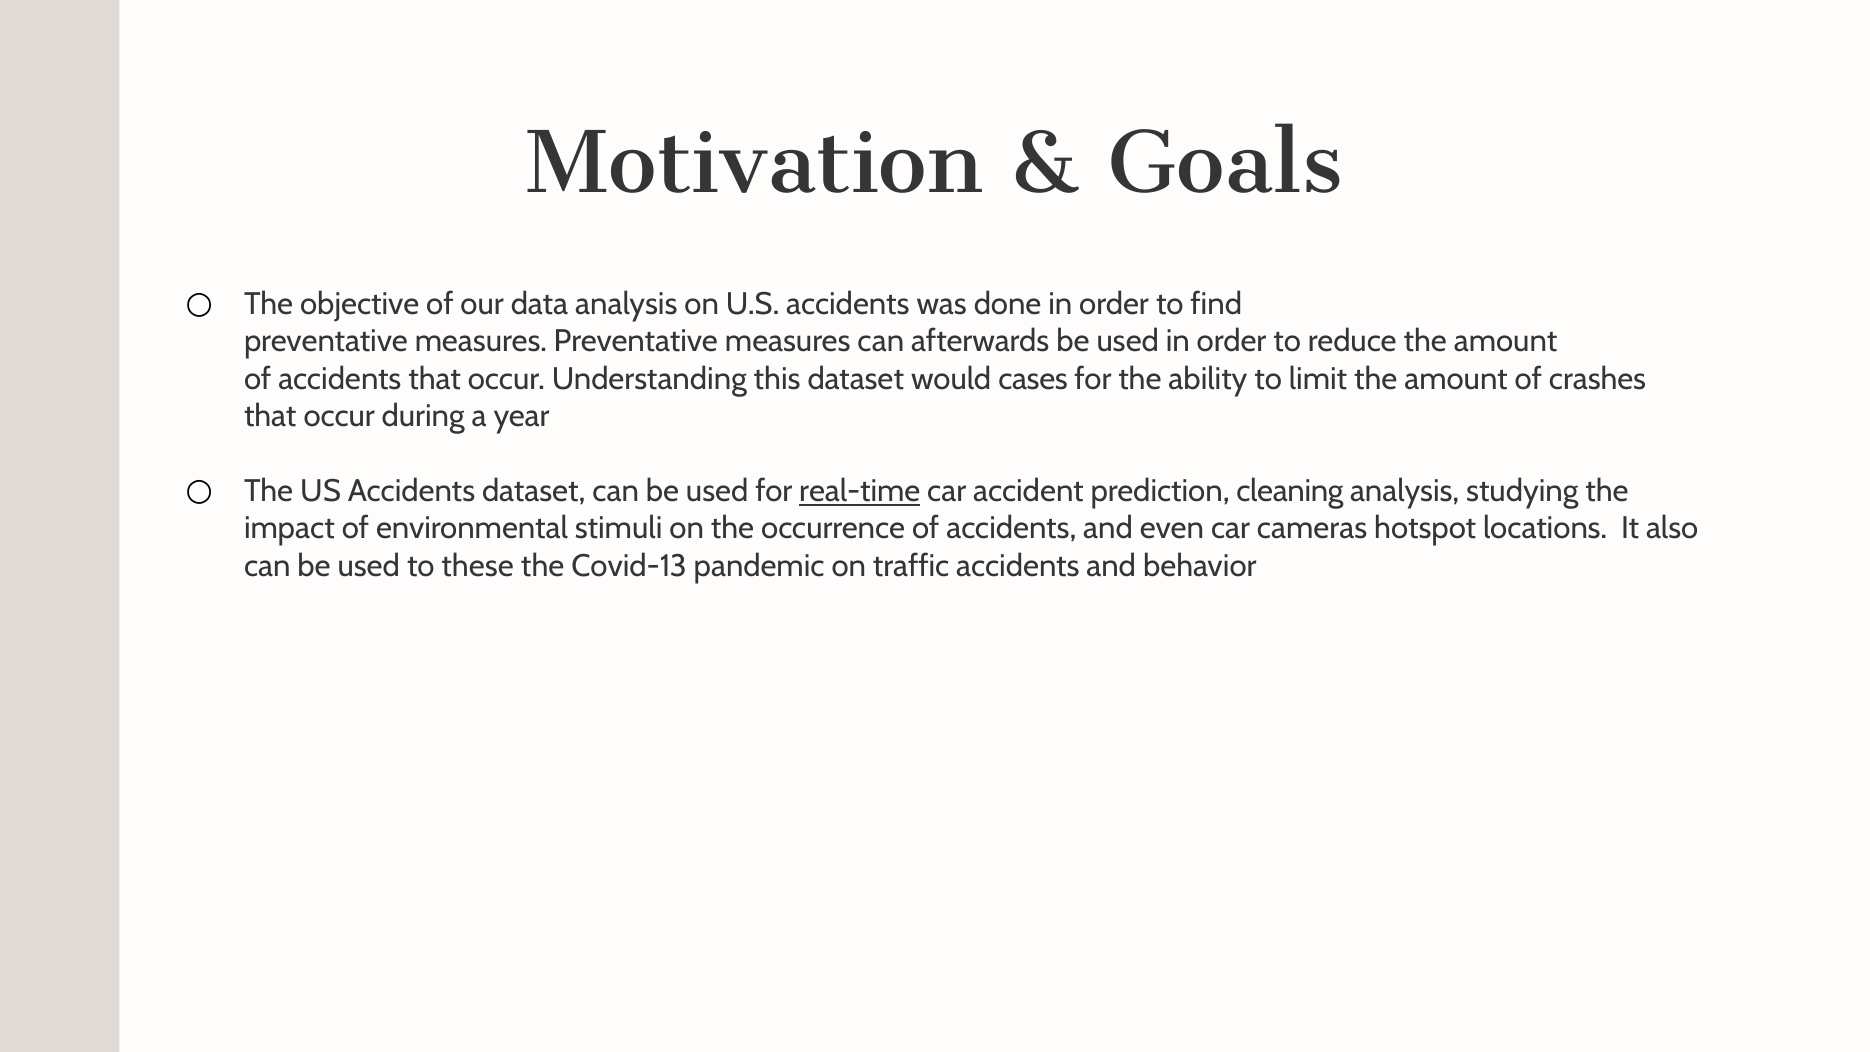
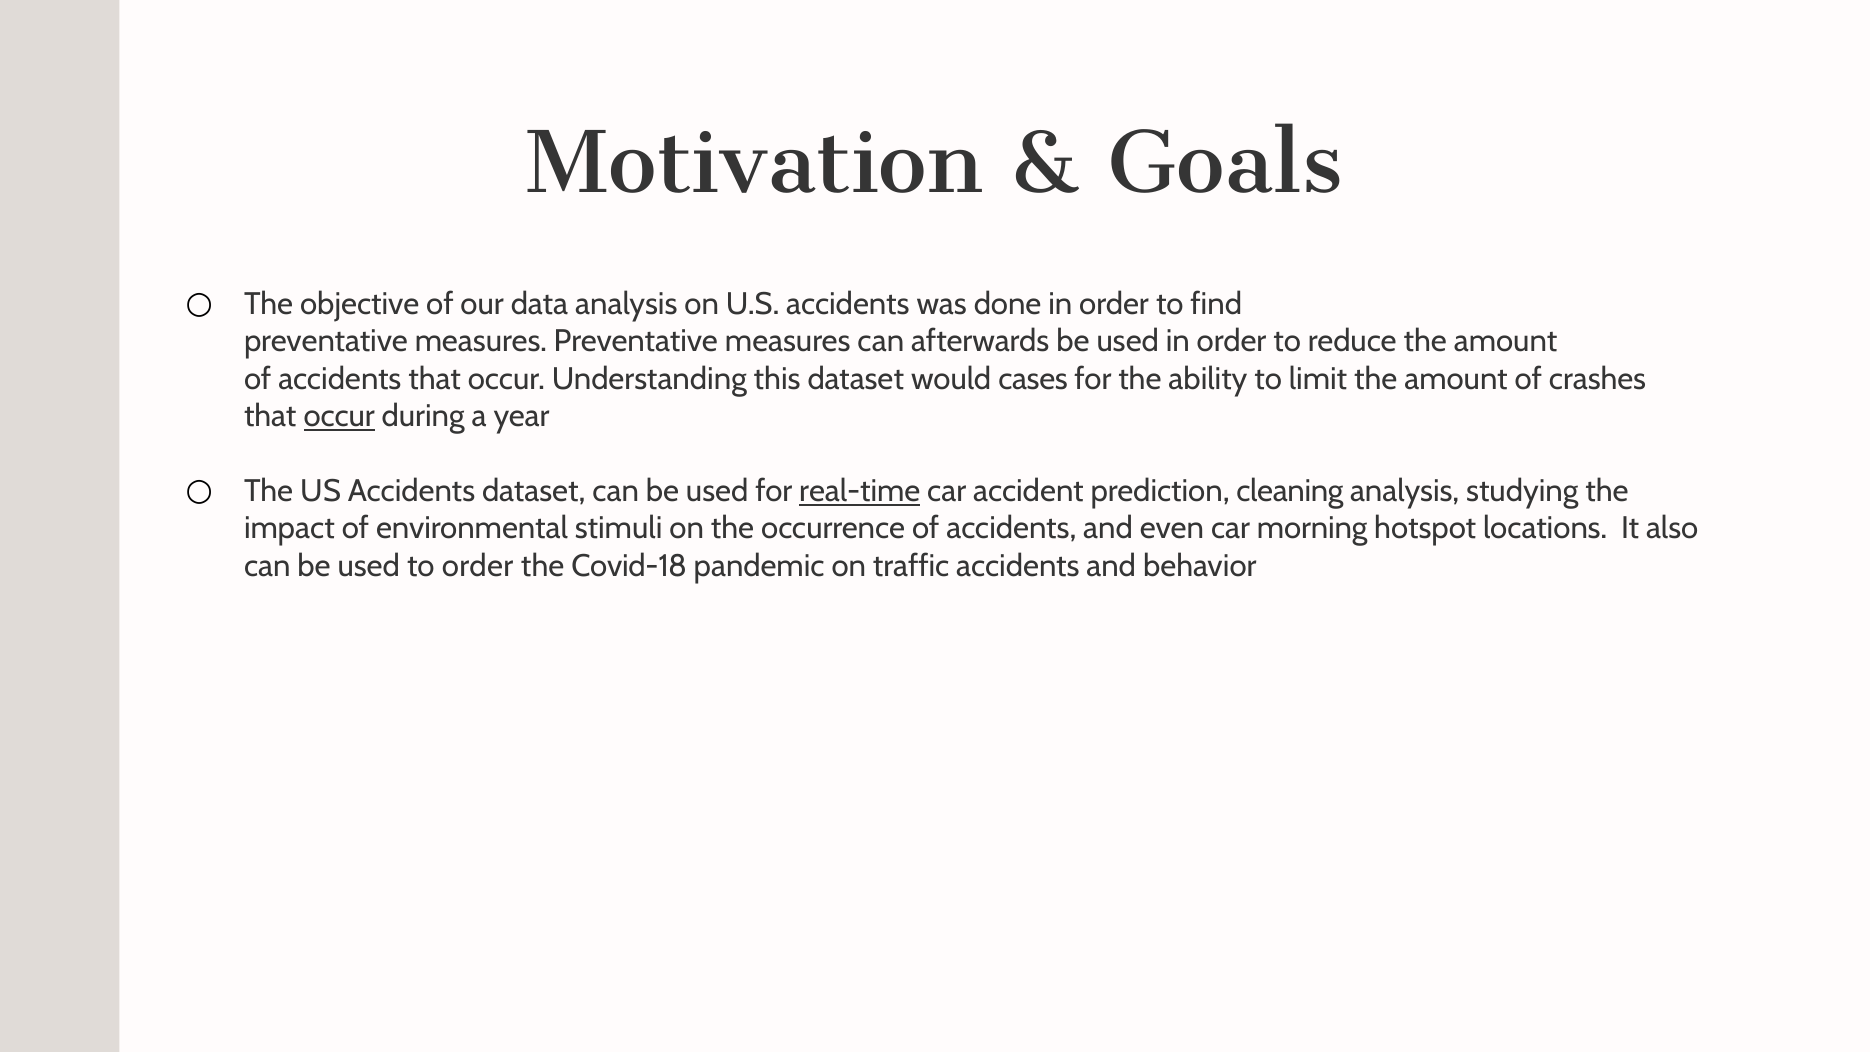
occur underline: none -> present (339, 416)
cameras: cameras -> morning (1312, 529)
to these: these -> order (478, 566)
Covid-13: Covid-13 -> Covid-18 (629, 566)
